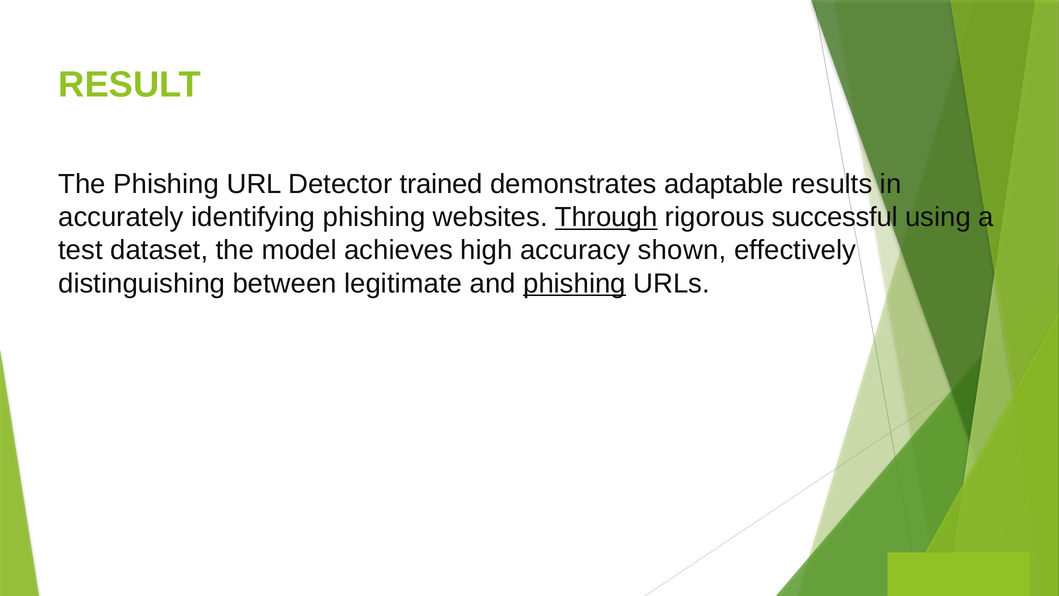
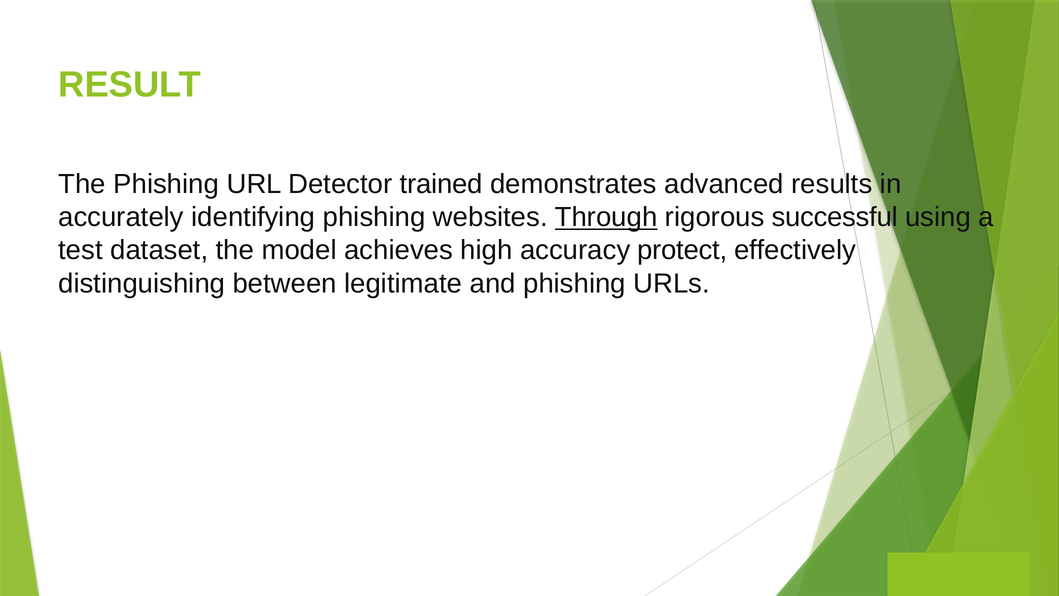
adaptable: adaptable -> advanced (724, 184)
shown: shown -> protect (682, 250)
phishing underline: present -> none (575, 283)
